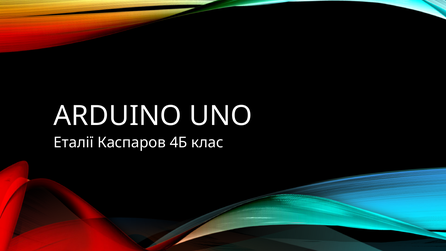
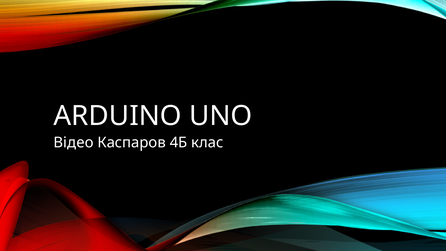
Еталії: Еталії -> Відео (74, 142)
